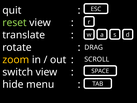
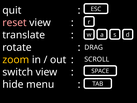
reset colour: light green -> pink (15, 23)
